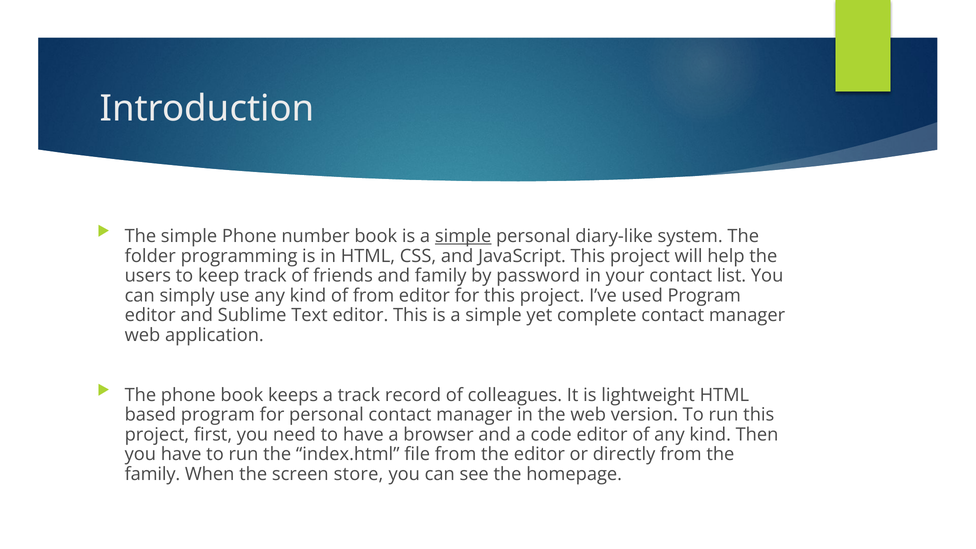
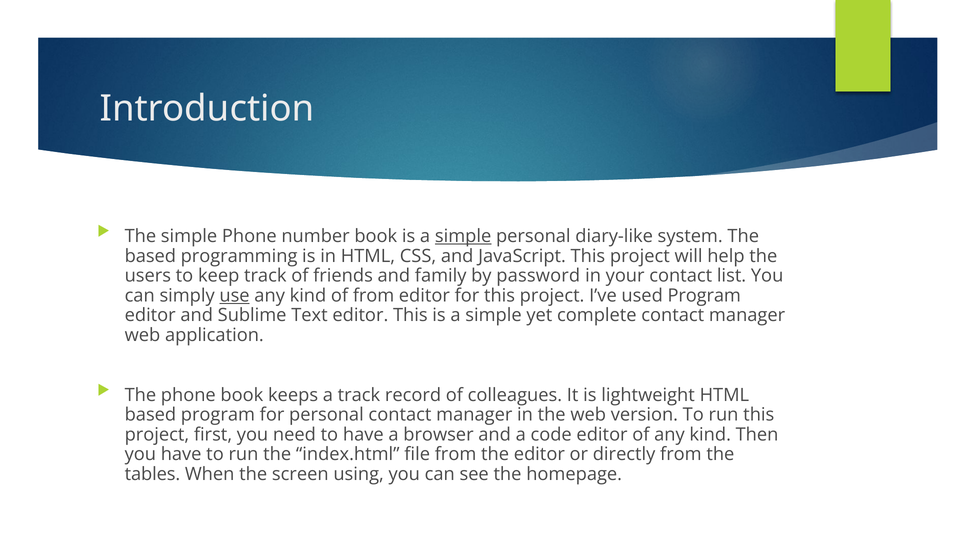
folder: folder -> based (150, 256)
use underline: none -> present (235, 296)
family: family -> tables (152, 474)
store: store -> using (359, 474)
